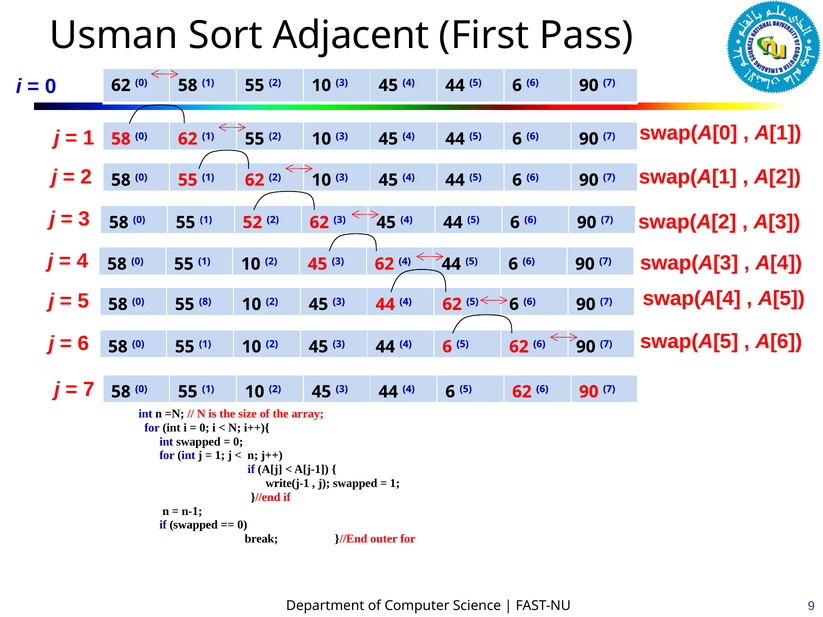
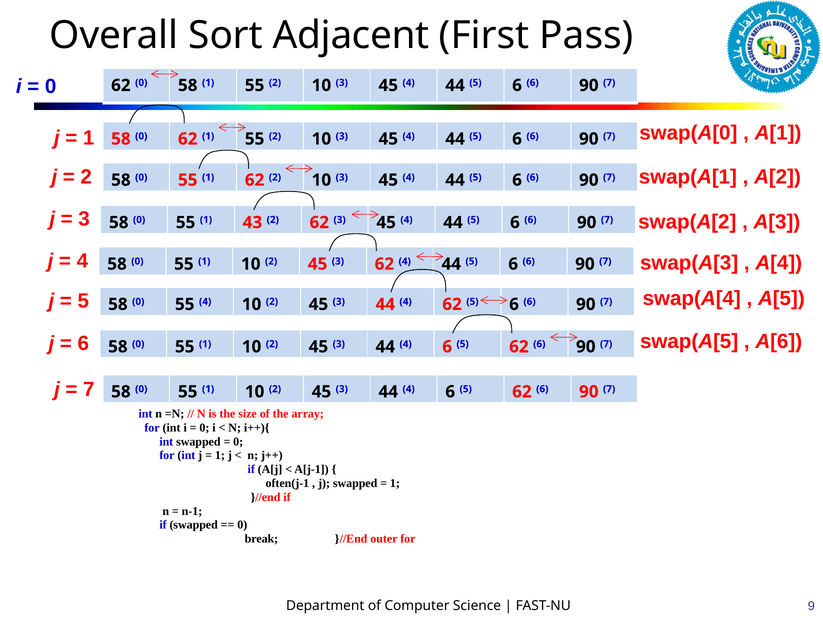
Usman: Usman -> Overall (114, 36)
52: 52 -> 43 (252, 223)
55 8: 8 -> 4 (205, 302)
write(j-1: write(j-1 -> often(j-1 (287, 483)
